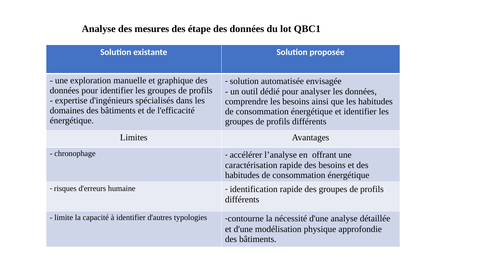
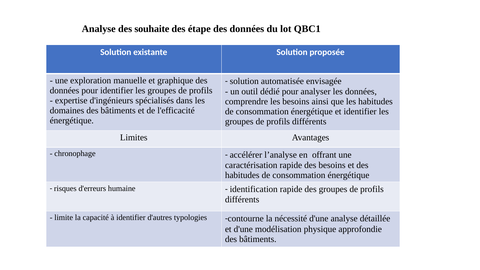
mesures: mesures -> souhaite (152, 29)
